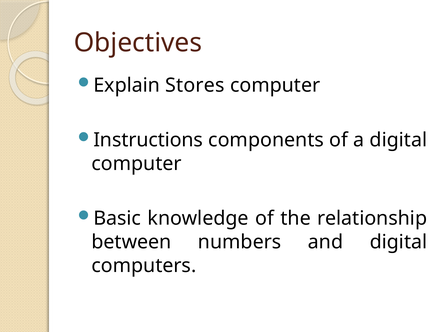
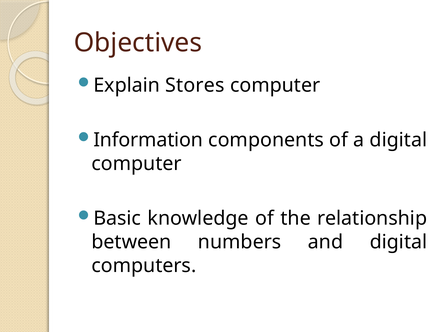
Instructions: Instructions -> Information (148, 140)
